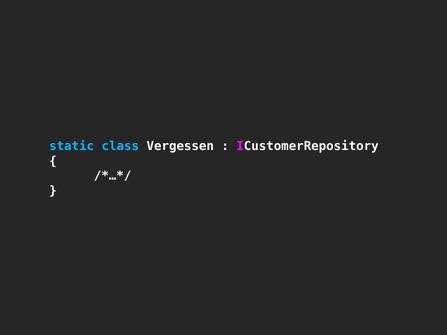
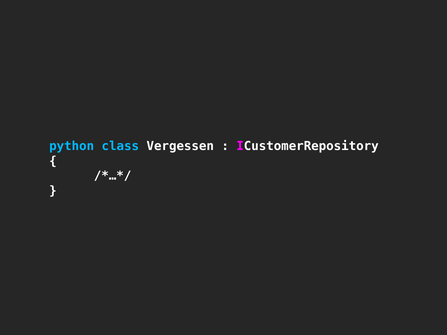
static: static -> python (72, 146)
